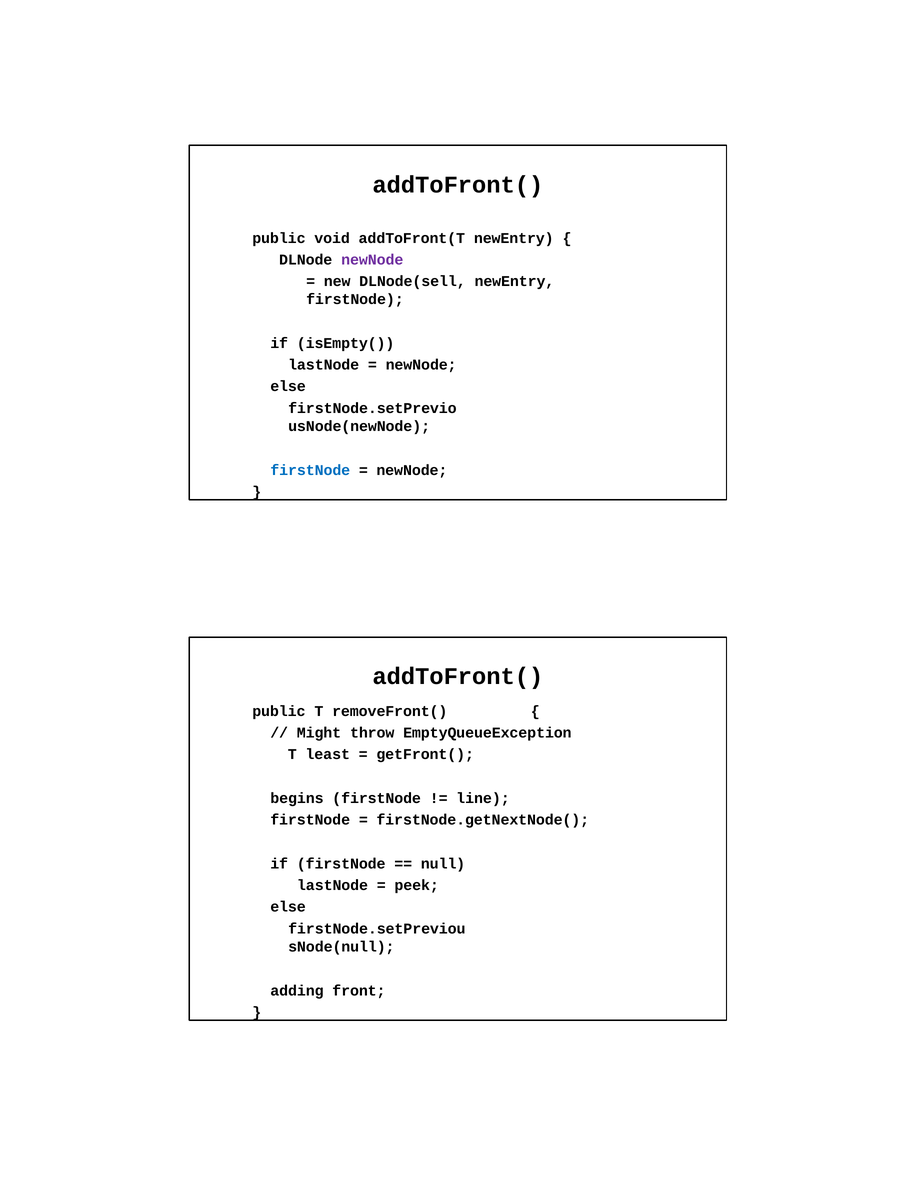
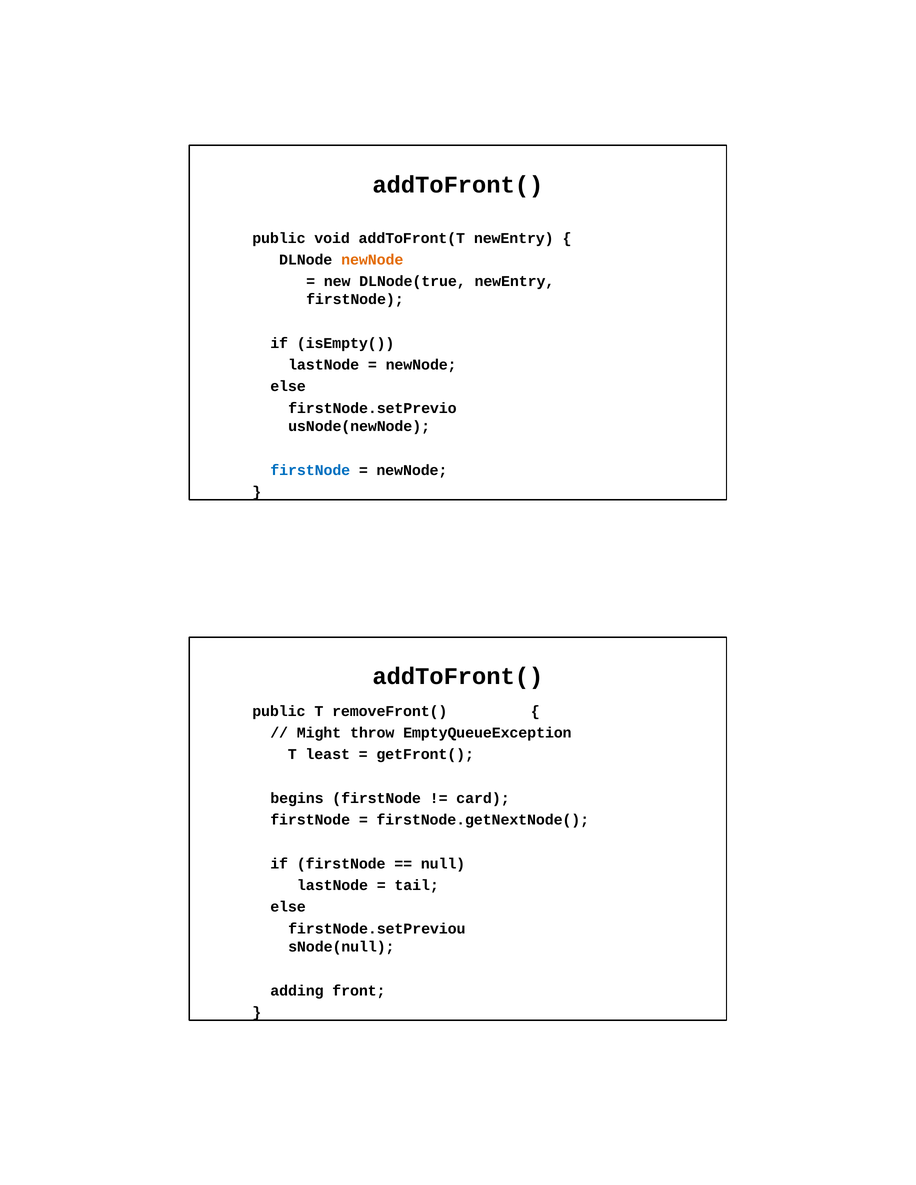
newNode colour: purple -> orange (372, 260)
DLNode(sell: DLNode(sell -> DLNode(true (413, 282)
line: line -> card (483, 799)
peek: peek -> tail (417, 886)
